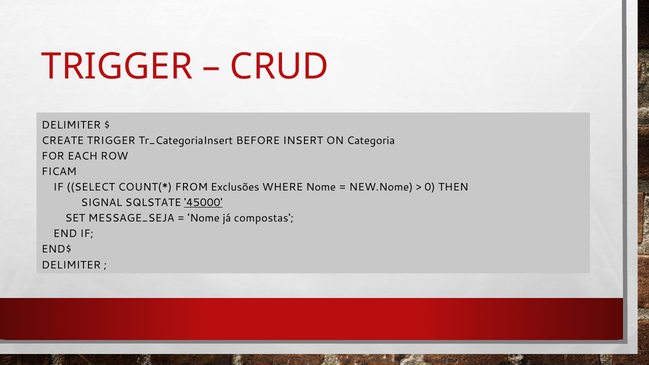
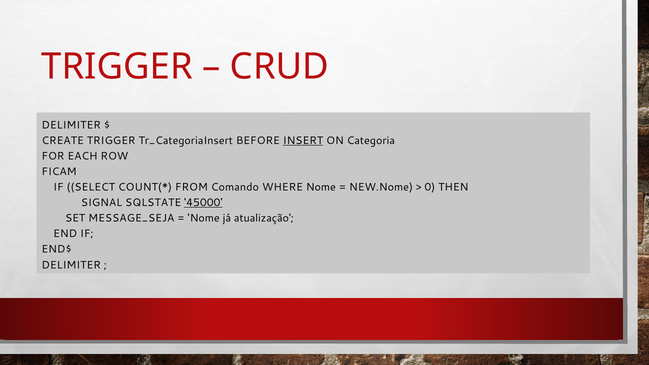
INSERT underline: none -> present (303, 141)
Exclusões: Exclusões -> Comando (235, 187)
compostas: compostas -> atualização (264, 218)
